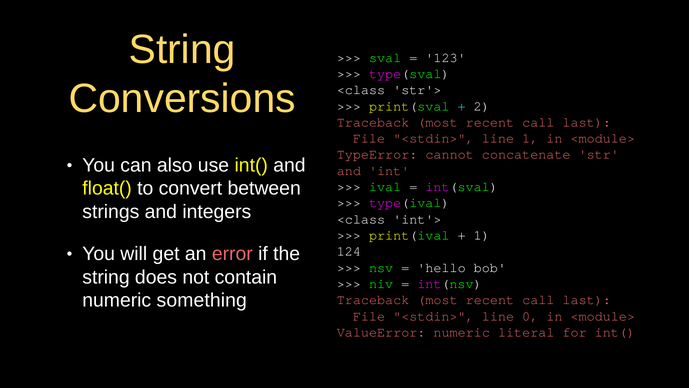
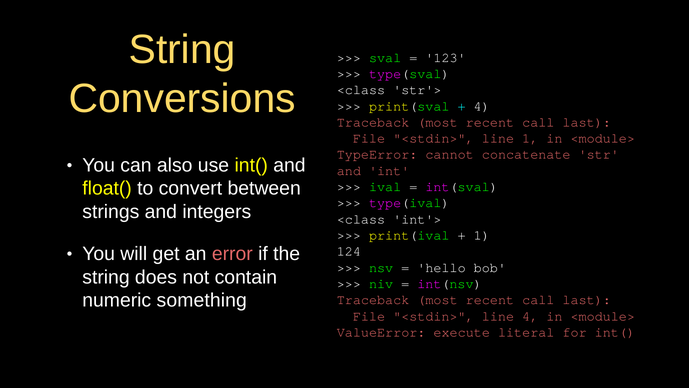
2: 2 -> 4 (482, 106)
line 0: 0 -> 4 (530, 316)
ValueError numeric: numeric -> execute (462, 332)
